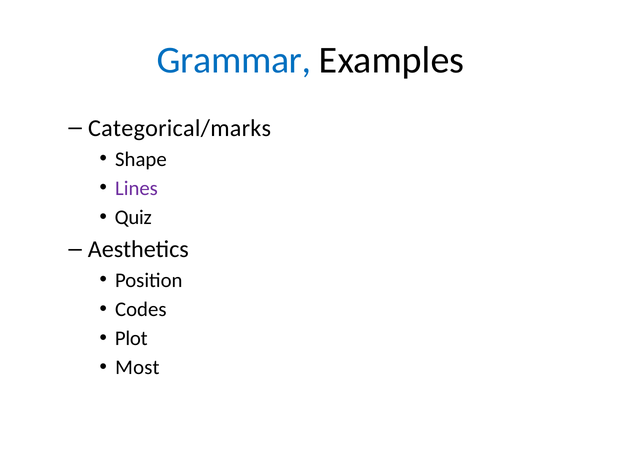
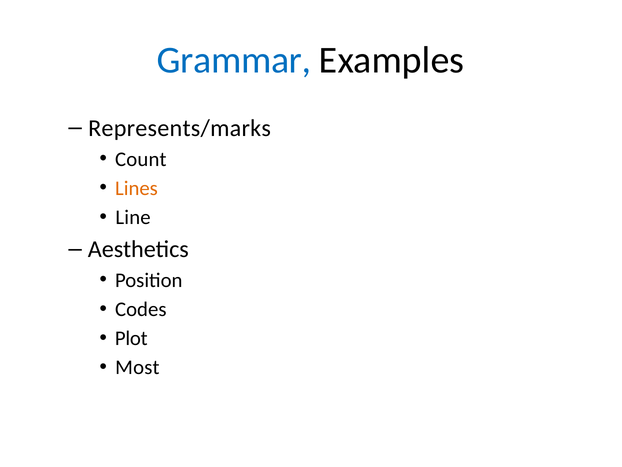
Categorical/marks: Categorical/marks -> Represents/marks (179, 128)
Shape: Shape -> Count (141, 159)
Lines colour: purple -> orange (136, 188)
Quiz: Quiz -> Line (133, 217)
